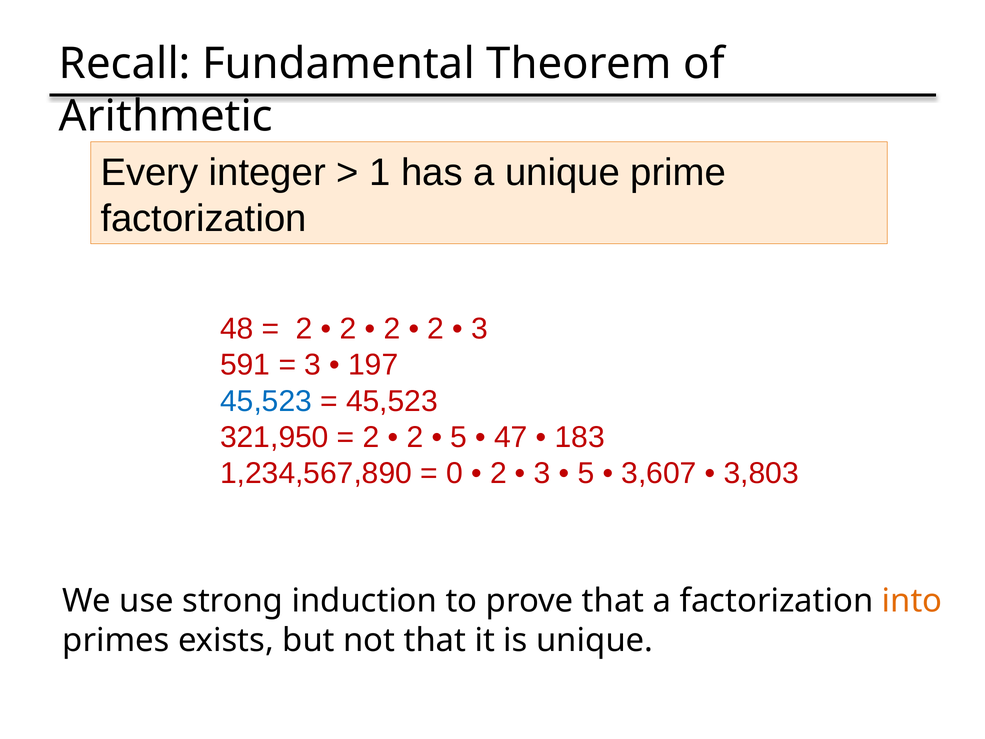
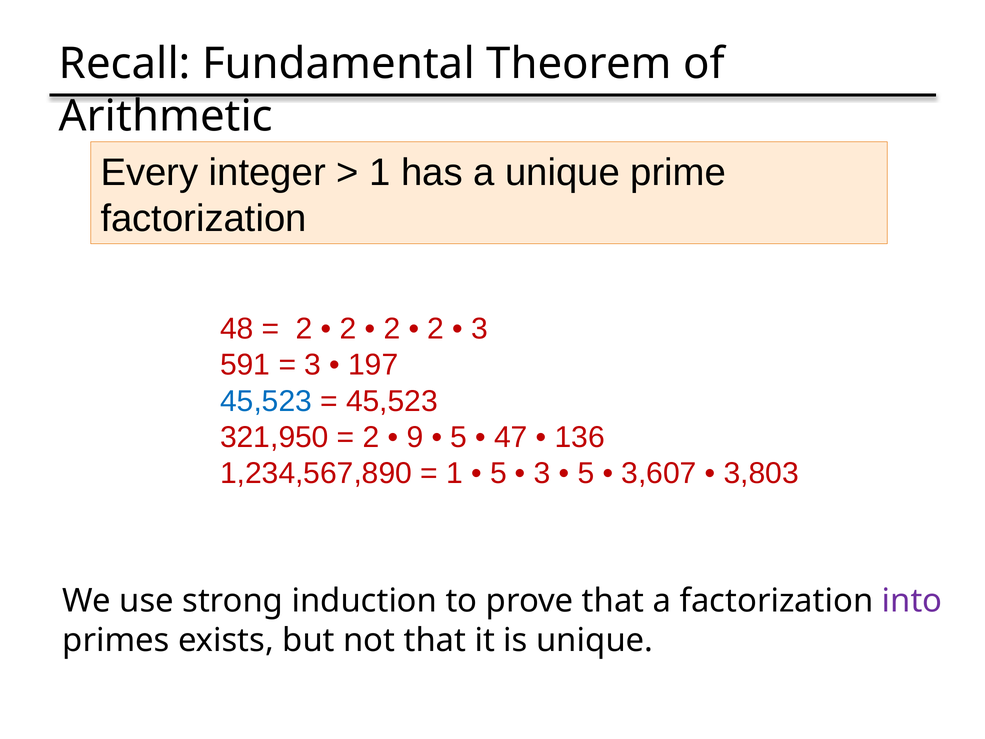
2: 2 -> 9 (415, 437)
183: 183 -> 136 (580, 437)
0: 0 -> 1 (454, 473)
2: 2 -> 5 (498, 473)
into colour: orange -> purple (912, 601)
